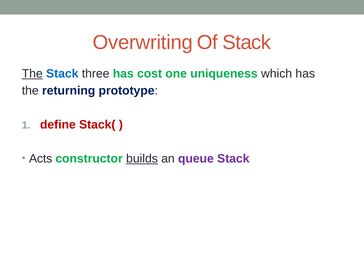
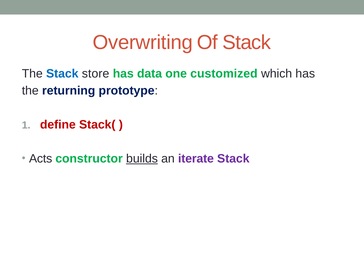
The underline: present -> none (32, 74)
three: three -> store (96, 74)
cost: cost -> data (150, 74)
uniqueness: uniqueness -> customized (224, 74)
queue: queue -> iterate (196, 159)
